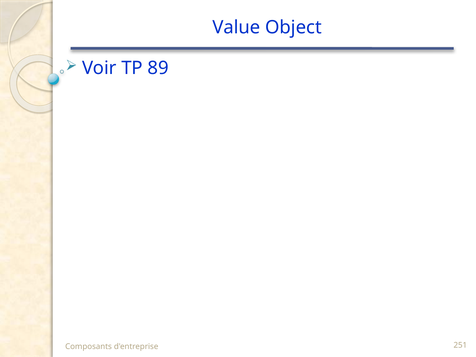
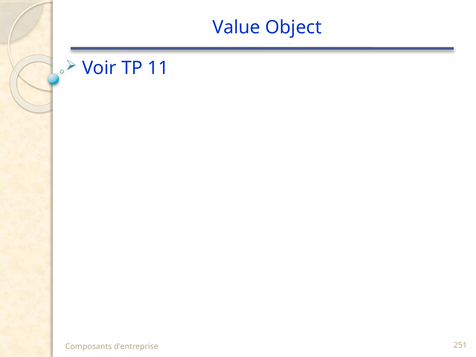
89: 89 -> 11 (158, 68)
